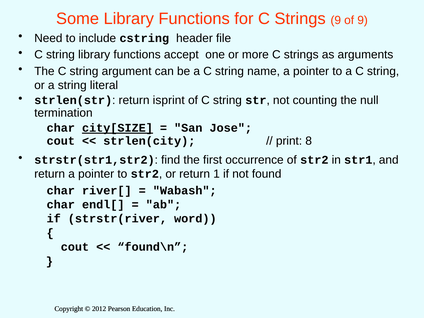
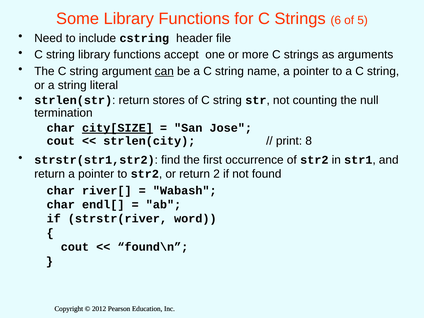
Strings 9: 9 -> 6 (336, 20)
of 9: 9 -> 5 (363, 20)
can underline: none -> present (164, 71)
isprint: isprint -> stores (169, 100)
1: 1 -> 2 (217, 174)
